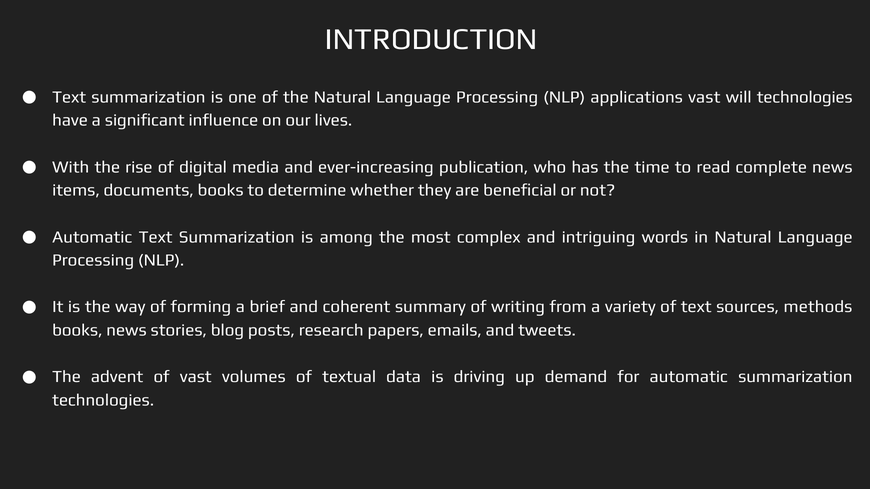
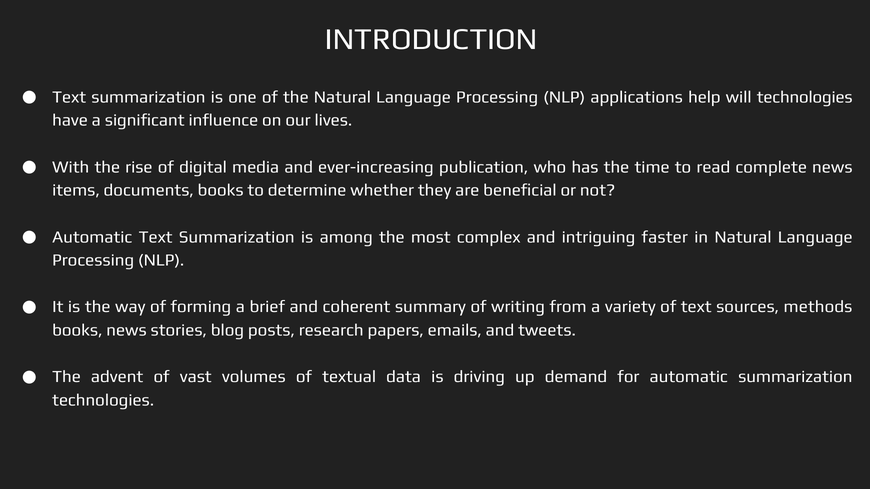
applications vast: vast -> help (704, 97)
words: words -> faster (665, 237)
